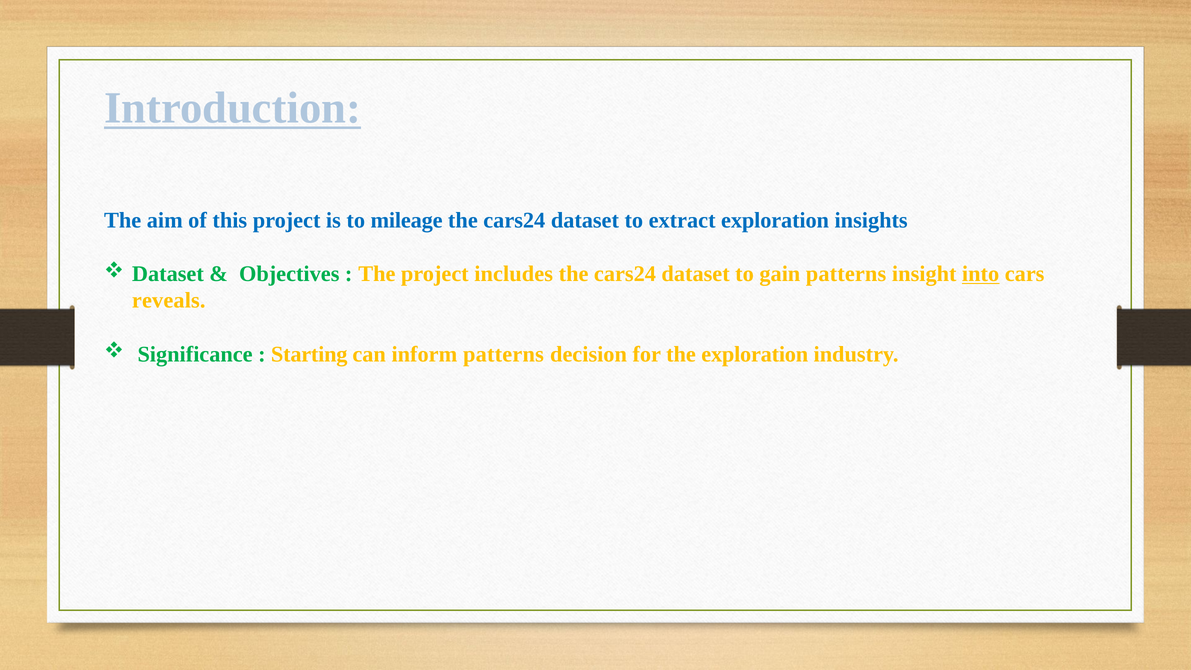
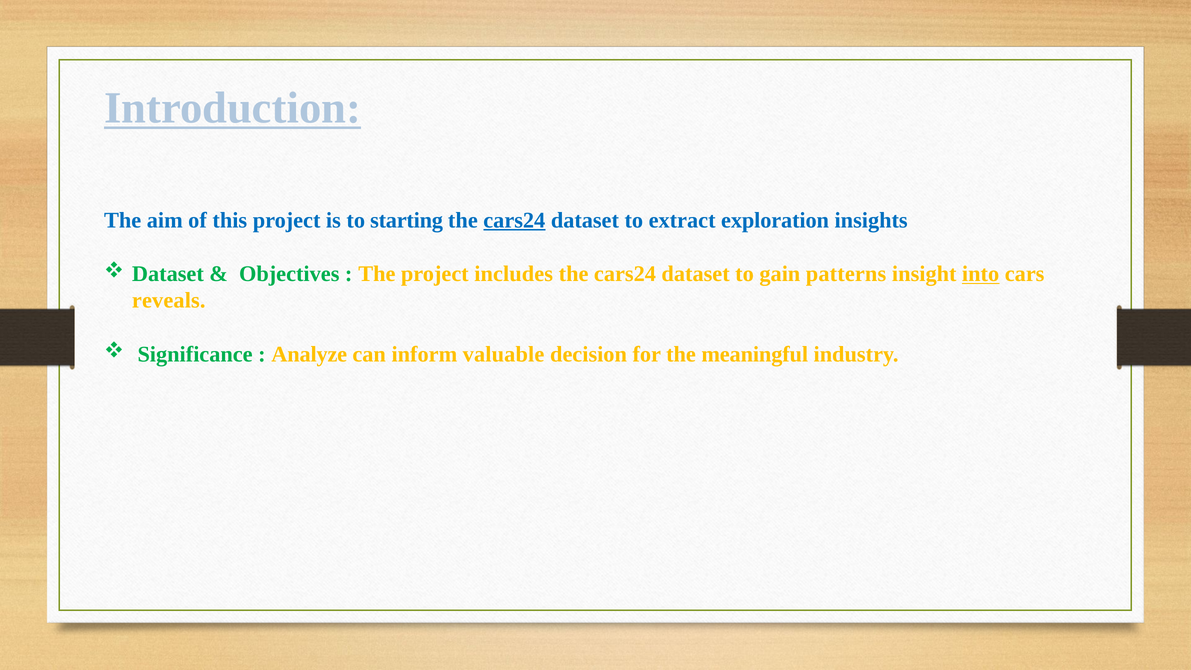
mileage: mileage -> starting (407, 220)
cars24 underline: none -> present (514, 220)
Starting: Starting -> Analyze (309, 354)
inform patterns: patterns -> valuable (504, 354)
the exploration: exploration -> meaningful (755, 354)
